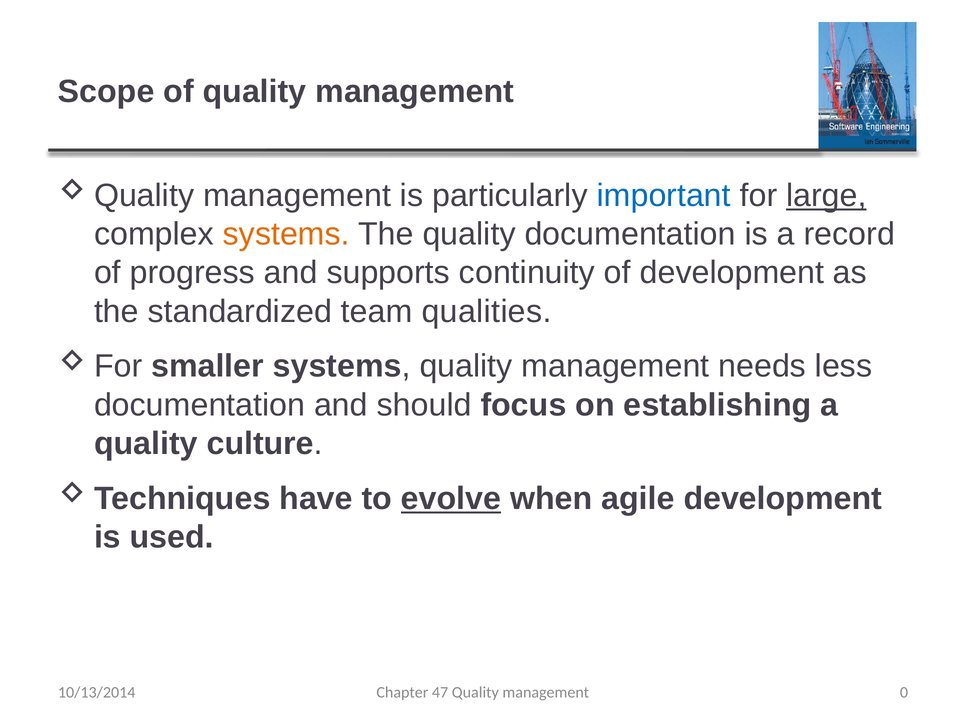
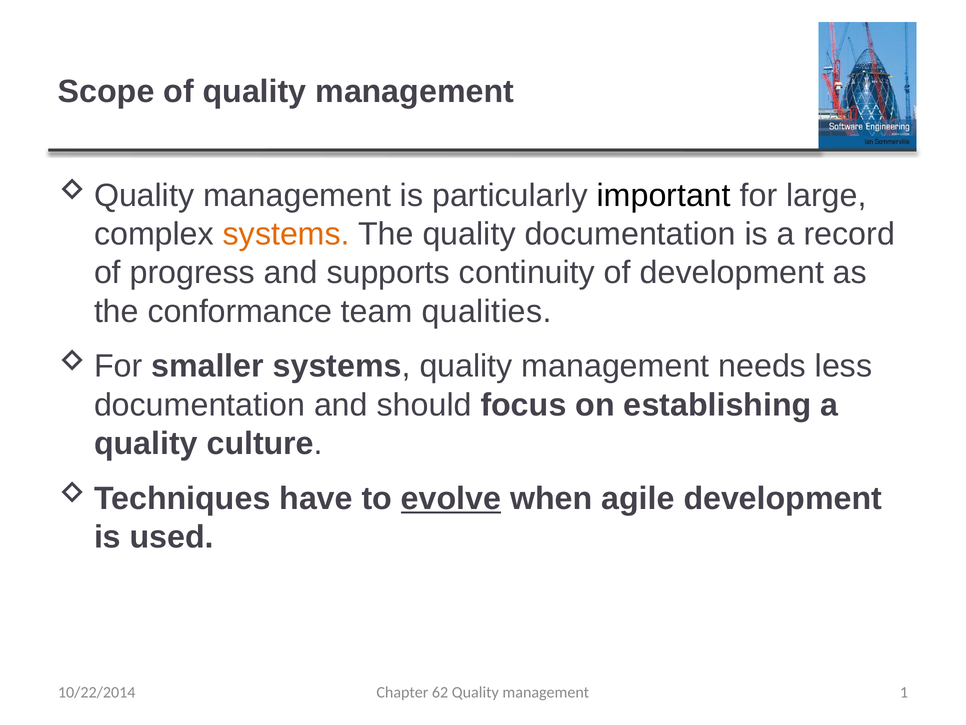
important colour: blue -> black (664, 195)
large underline: present -> none (826, 195)
standardized: standardized -> conformance (240, 311)
47: 47 -> 62 (440, 692)
0: 0 -> 1 (904, 692)
10/13/2014: 10/13/2014 -> 10/22/2014 (97, 692)
